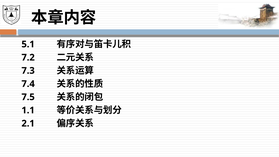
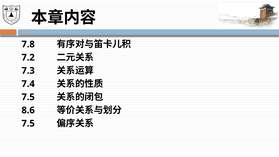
5.1: 5.1 -> 7.8 (28, 44)
1.1: 1.1 -> 8.6 (28, 110)
2.1: 2.1 -> 7.5 (28, 123)
